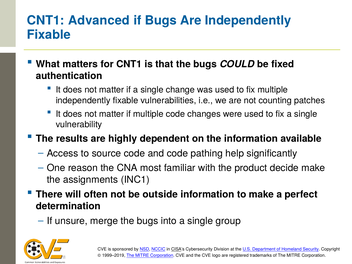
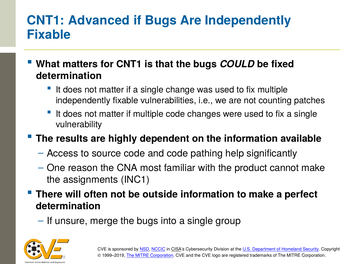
authentication: authentication -> determination (69, 76)
decide: decide -> cannot (284, 168)
